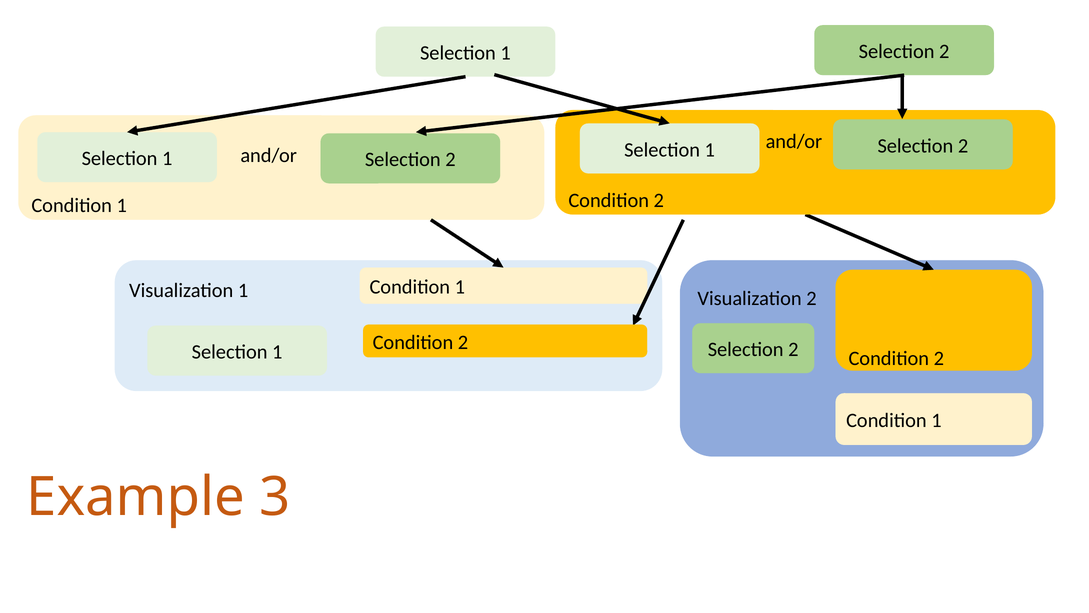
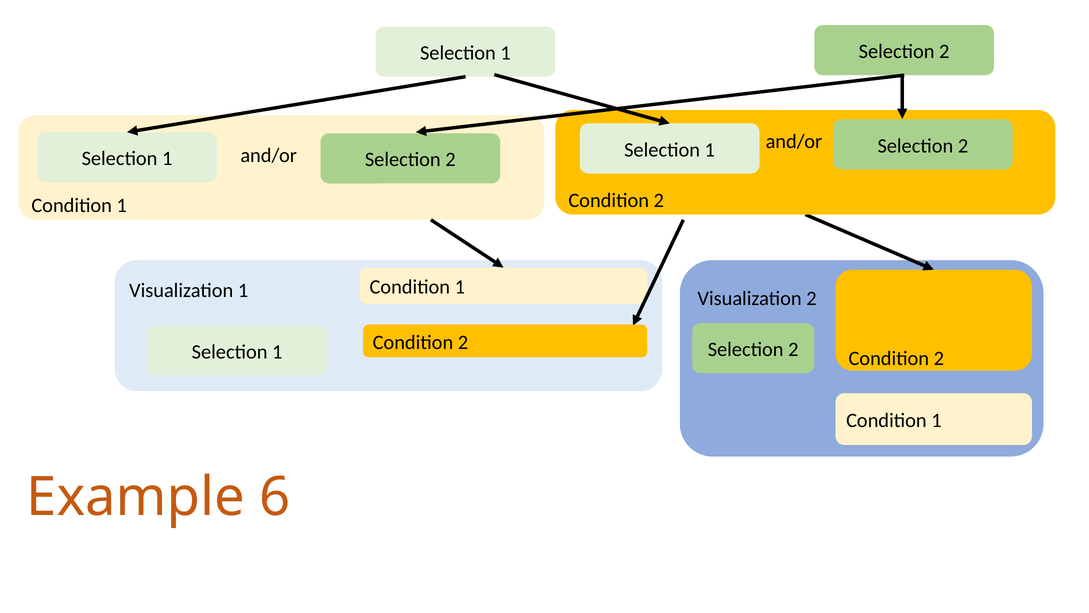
3: 3 -> 6 (275, 497)
